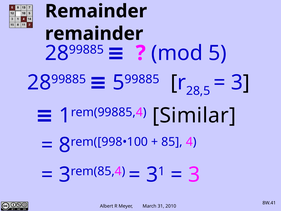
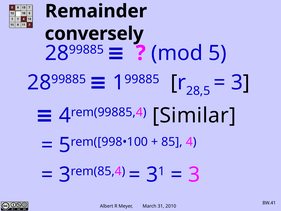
remainder: remainder -> conversely (94, 34)
5: 5 -> 1 (119, 83)
1: 1 -> 4 (65, 115)
8: 8 -> 5 (65, 145)
